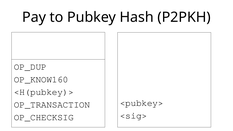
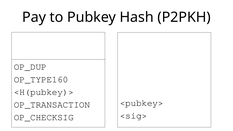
OP_KNOW160: OP_KNOW160 -> OP_TYPE160 (41, 79)
